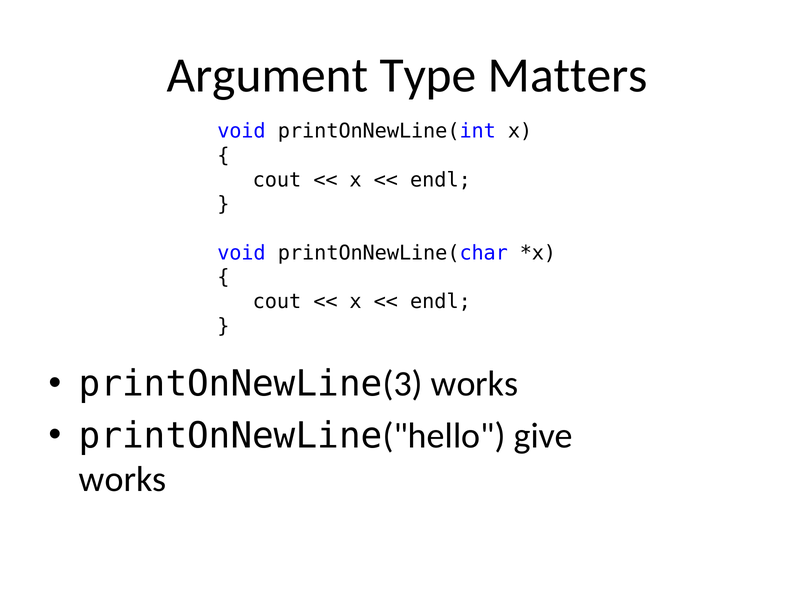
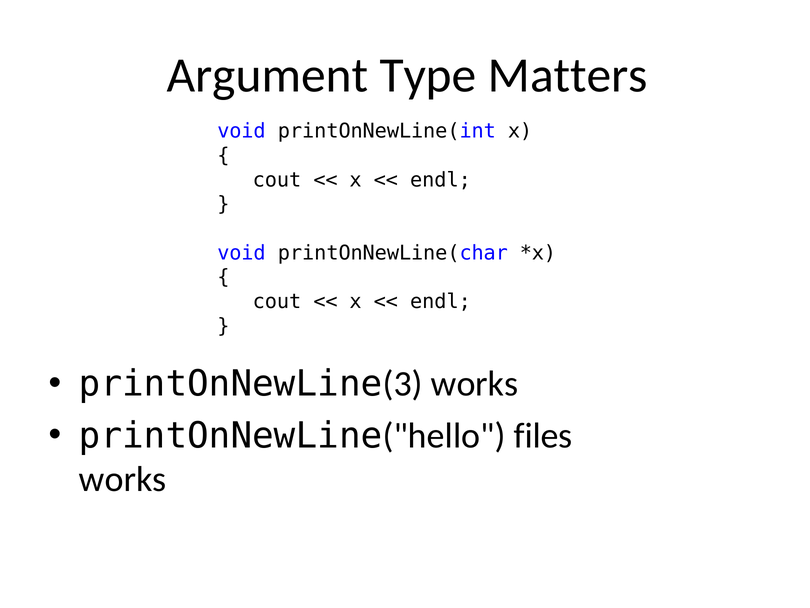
give: give -> files (543, 436)
